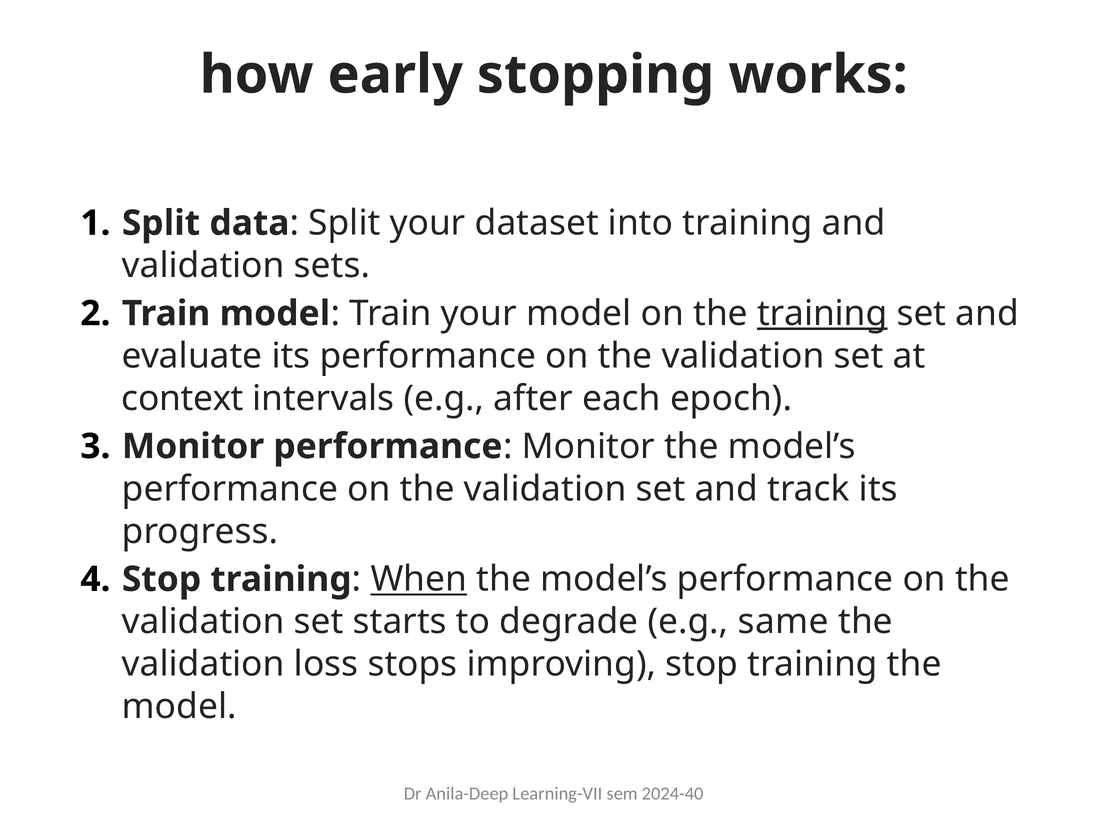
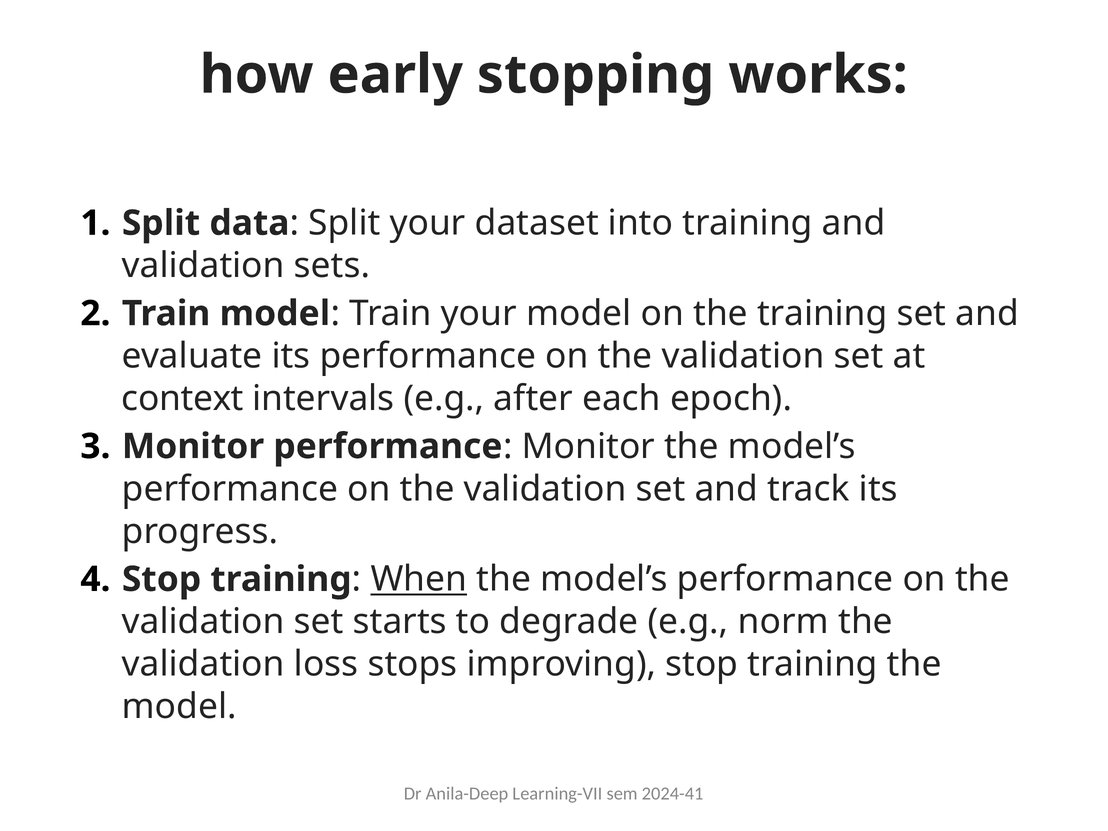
training underline: present -> none (822, 314)
same: same -> norm (783, 622)
2024-40: 2024-40 -> 2024-41 (673, 793)
